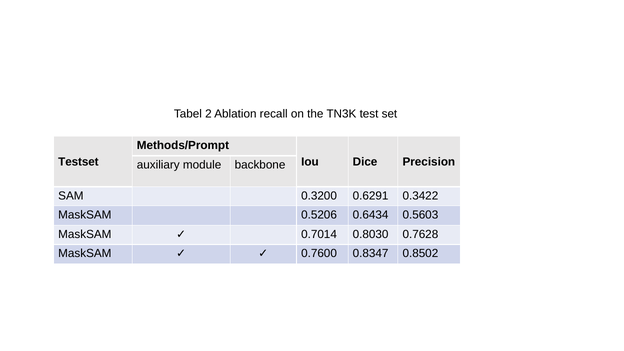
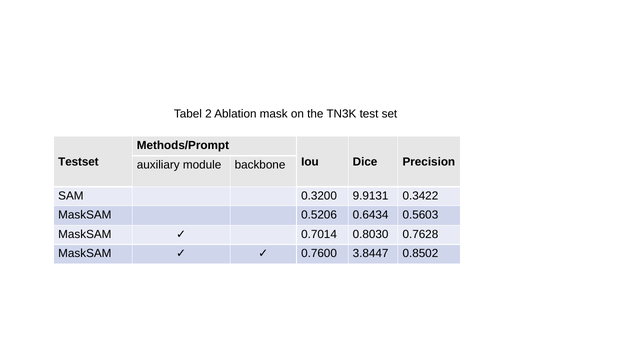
recall: recall -> mask (274, 114)
0.6291: 0.6291 -> 9.9131 (371, 196)
0.8347: 0.8347 -> 3.8447 (371, 254)
